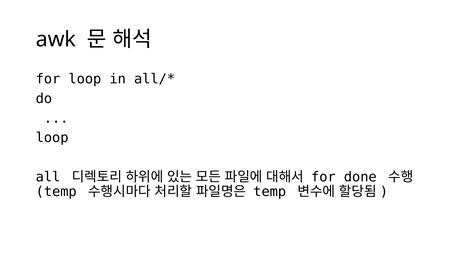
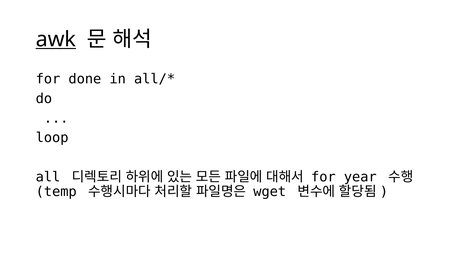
awk underline: none -> present (56, 39)
for loop: loop -> done (85, 79)
done: done -> year (360, 177)
temp: temp -> wget (270, 192)
